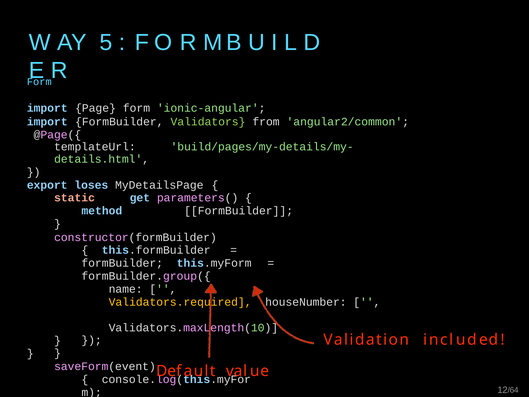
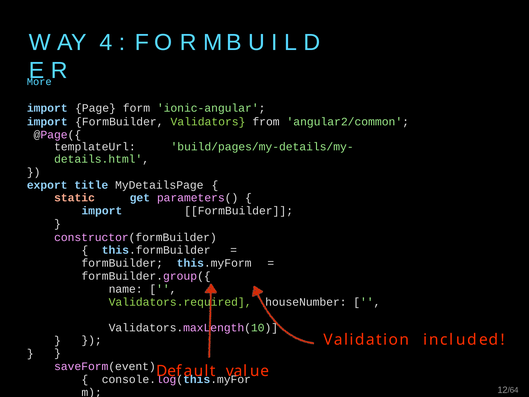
5: 5 -> 4 (106, 42)
Form: Form -> More (39, 82)
loses: loses -> title (91, 185)
method: method -> import (102, 211)
Validators.required colour: yellow -> light green (180, 302)
